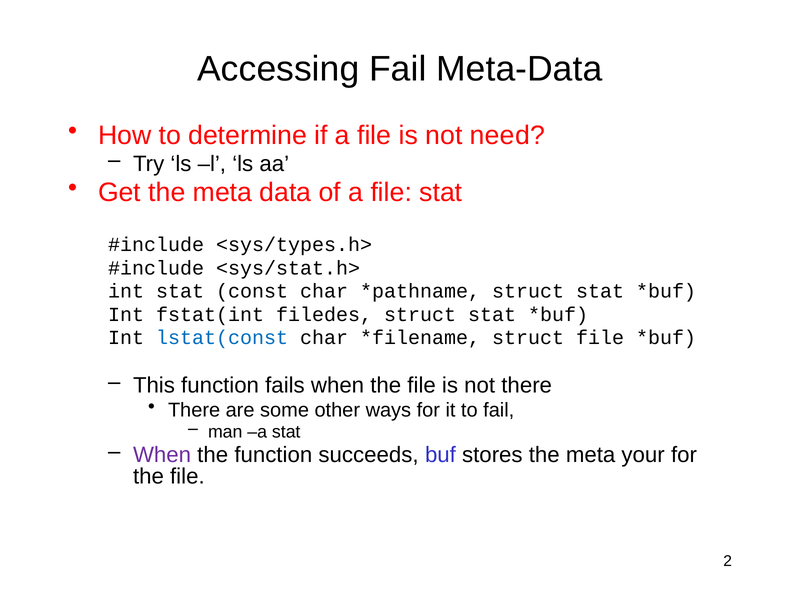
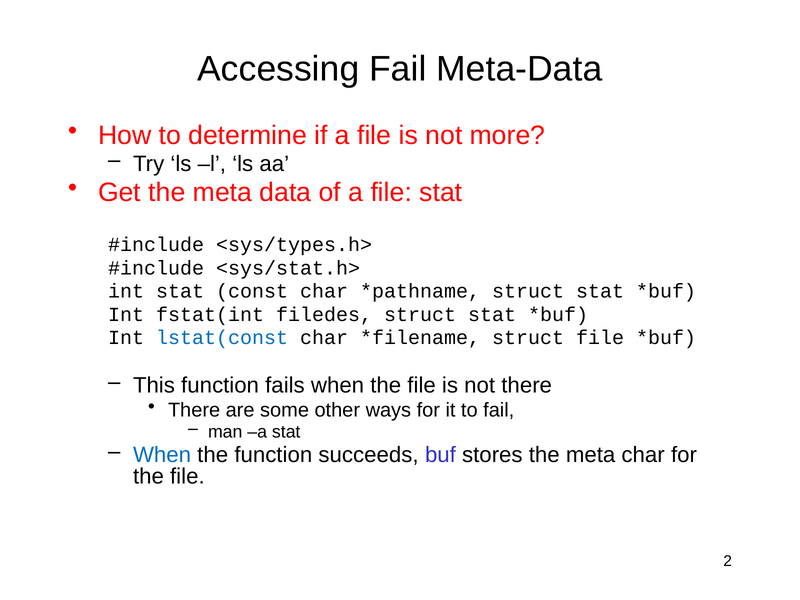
need: need -> more (508, 136)
When colour: purple -> blue (162, 455)
meta your: your -> char (643, 455)
